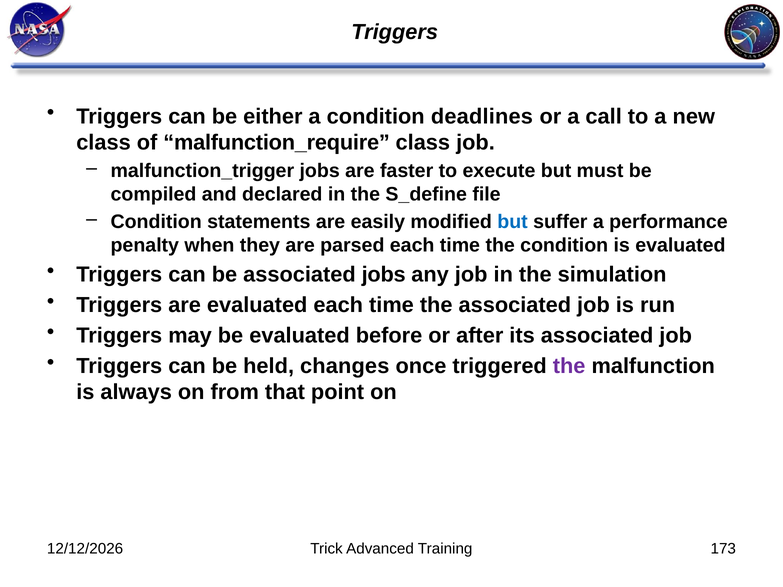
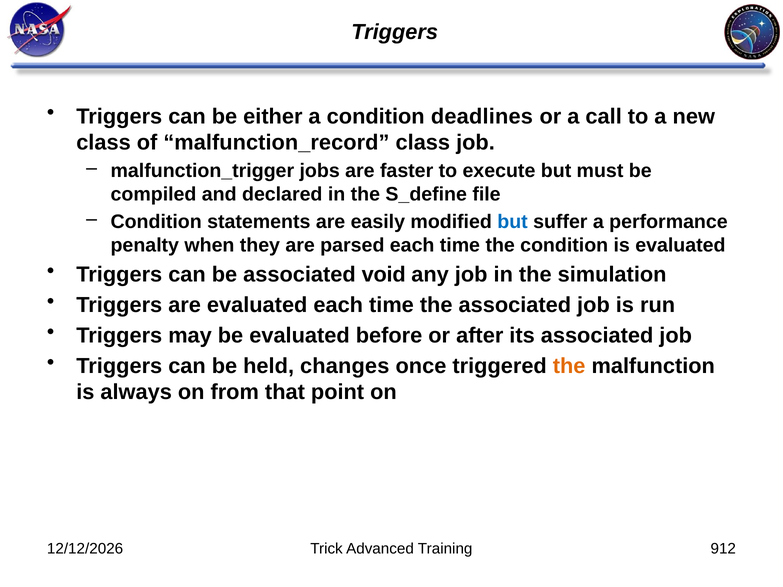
malfunction_require: malfunction_require -> malfunction_record (276, 142)
associated jobs: jobs -> void (384, 275)
the colour: purple -> orange (569, 366)
173: 173 -> 912 (723, 549)
